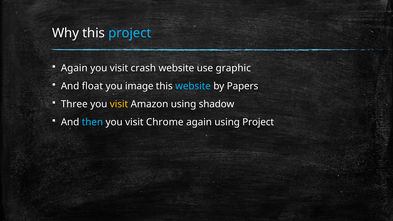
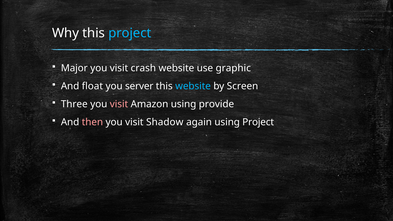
Again: Again -> Major (74, 68)
image: image -> server (139, 86)
Papers: Papers -> Screen (243, 86)
visit colour: yellow -> pink (119, 104)
shadow: shadow -> provide (216, 104)
then colour: light blue -> pink (92, 122)
Chrome: Chrome -> Shadow (165, 122)
